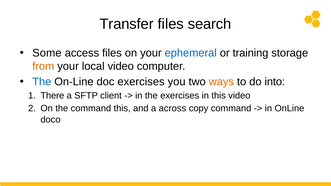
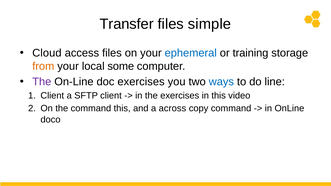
search: search -> simple (209, 24)
Some: Some -> Cloud (47, 53)
local video: video -> some (121, 66)
The colour: blue -> purple (42, 82)
ways colour: orange -> blue (221, 82)
into: into -> line (275, 82)
There: There -> Client (52, 96)
